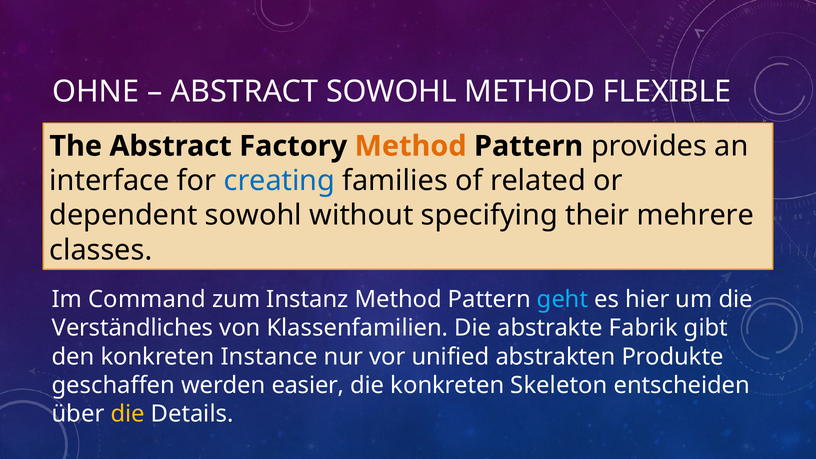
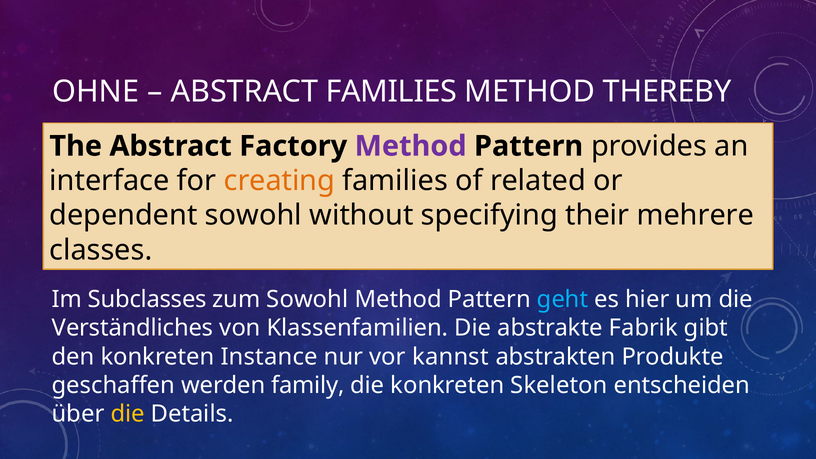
ABSTRACT SOWOHL: SOWOHL -> FAMILIES (391, 92)
FLEXIBLE: FLEXIBLE -> THEREBY (667, 92)
Method colour: orange -> purple (411, 146)
creating colour: blue -> orange (279, 181)
Command: Command -> Subclasses (147, 300)
zum Instanz: Instanz -> Sowohl (307, 300)
unified: unified -> kannst (450, 357)
easier: easier -> family (308, 385)
